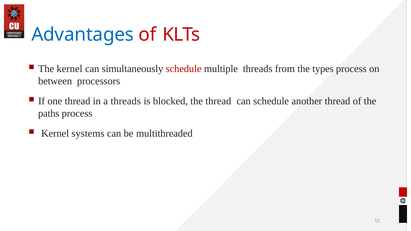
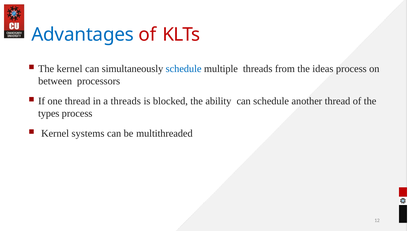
schedule colour: red -> blue (184, 69)
types: types -> ideas (323, 69)
the thread: thread -> ability (218, 101)
paths: paths -> types (49, 114)
